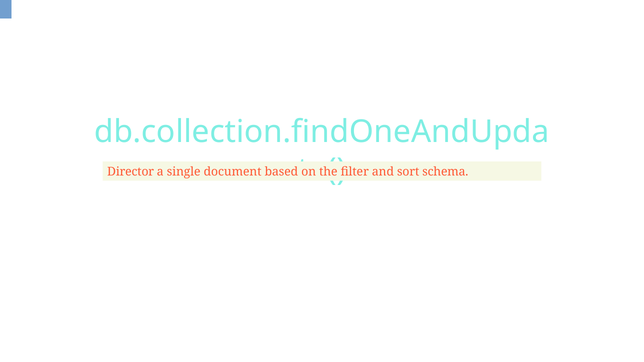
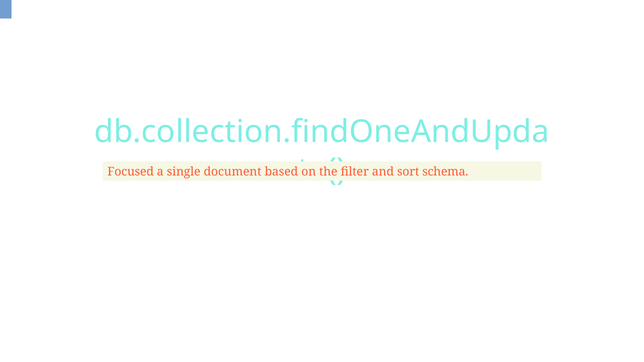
Director: Director -> Focused (131, 172)
